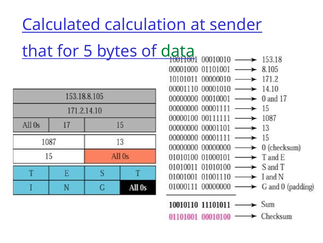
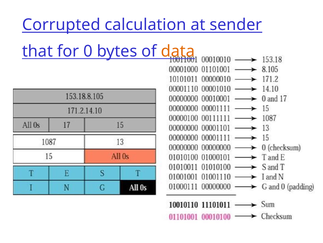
Calculated: Calculated -> Corrupted (61, 25)
5: 5 -> 0 (88, 51)
data colour: green -> orange (178, 51)
